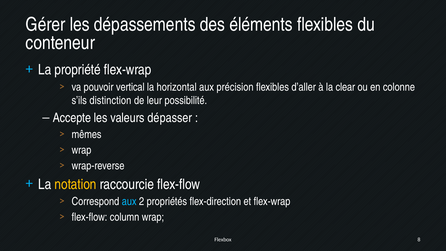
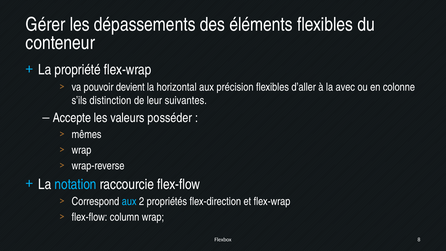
vertical: vertical -> devient (130, 87)
clear: clear -> avec (345, 87)
possibilité: possibilité -> suivantes (186, 101)
dépasser: dépasser -> posséder (170, 118)
notation colour: yellow -> light blue (76, 184)
